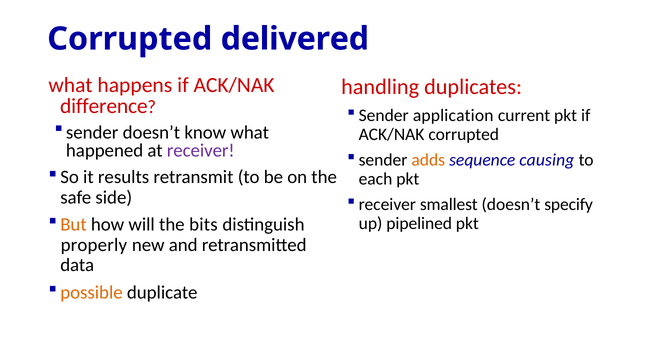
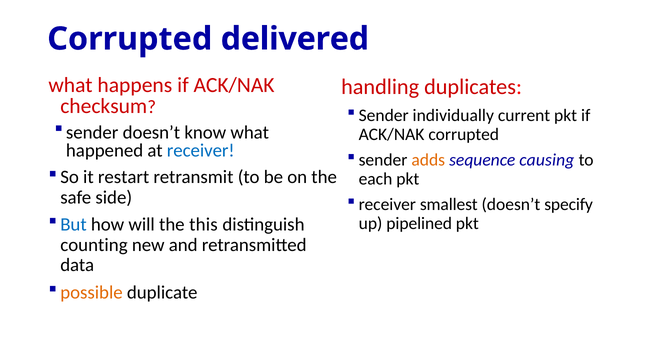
difference: difference -> checksum (104, 106)
application: application -> individually (453, 115)
receiver colour: purple -> blue (201, 150)
results: results -> restart (124, 177)
But colour: orange -> blue (73, 224)
bits: bits -> this (203, 224)
properly: properly -> counting (94, 245)
